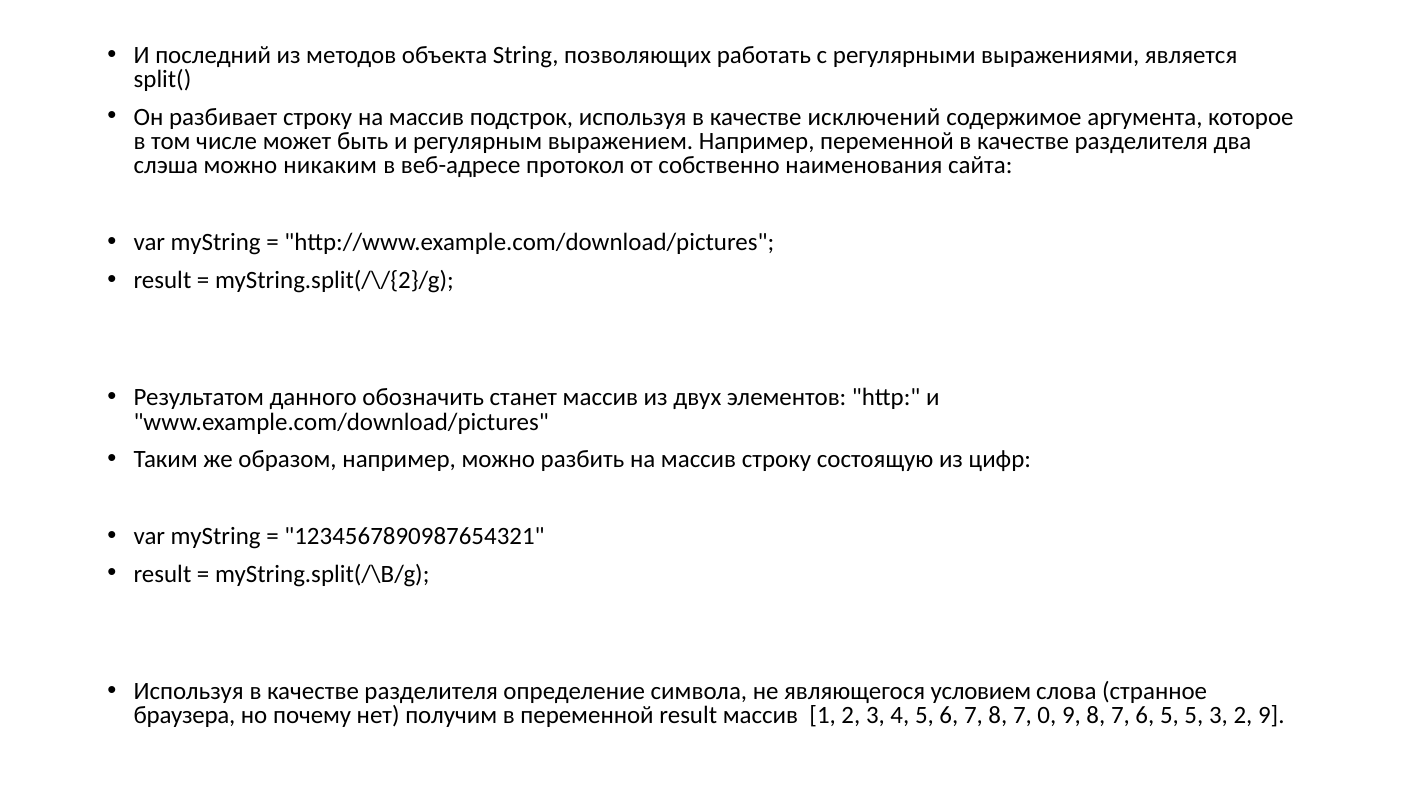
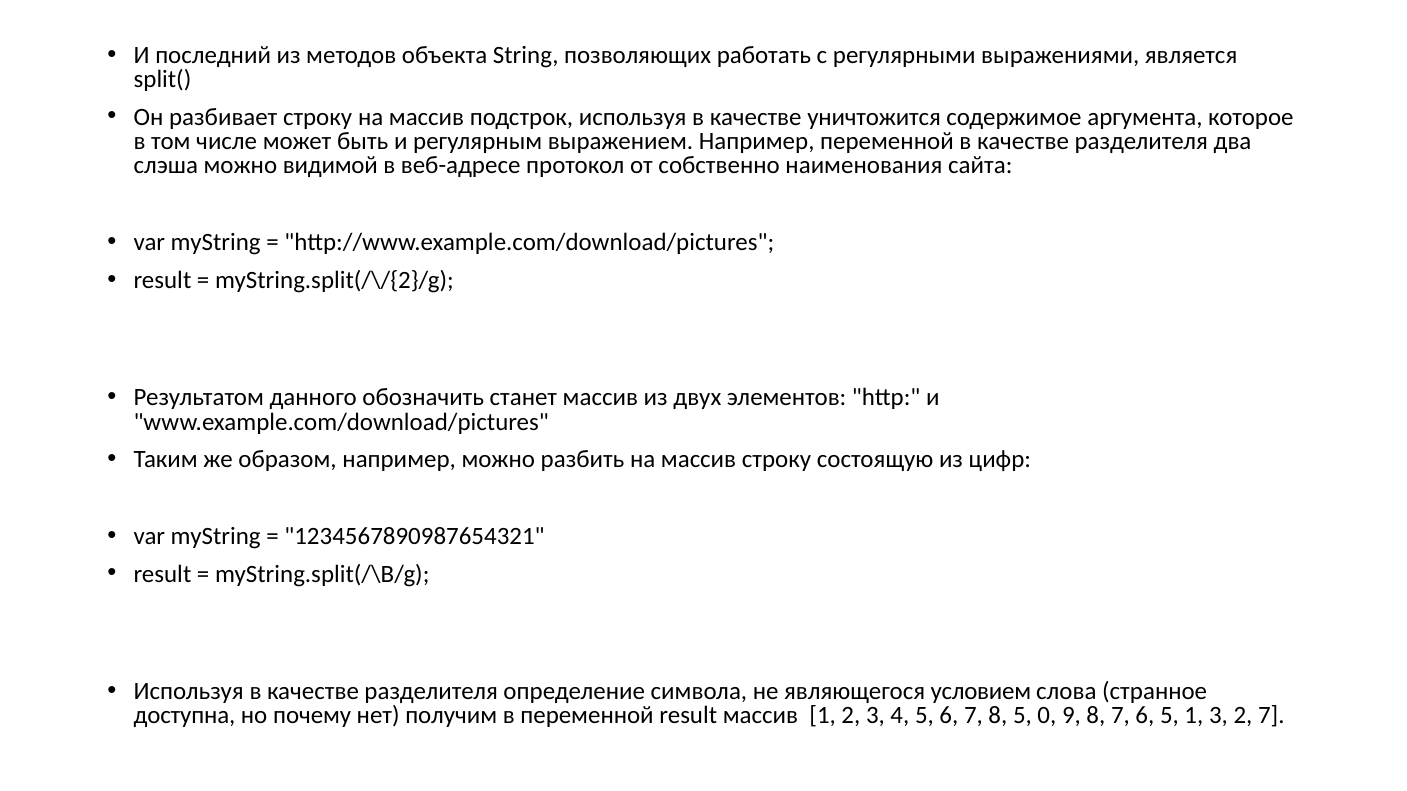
исключений: исключений -> уничтожится (874, 117)
никаким: никаким -> видимой (330, 165)
браузера: браузера -> доступна (184, 716)
7 8 7: 7 -> 5 (1022, 716)
5 5: 5 -> 1 (1194, 716)
2 9: 9 -> 7 (1271, 716)
